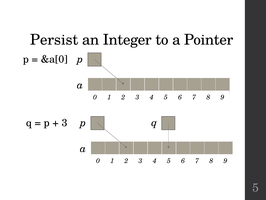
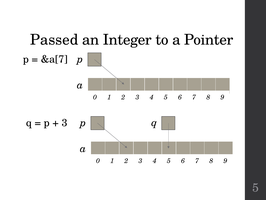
Persist: Persist -> Passed (54, 40)
&a[0: &a[0 -> &a[7 (54, 59)
